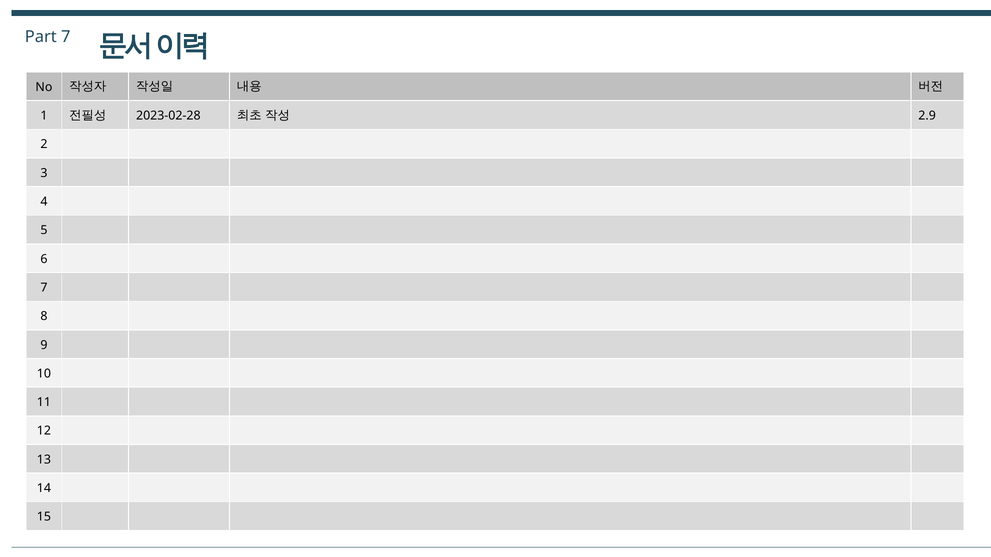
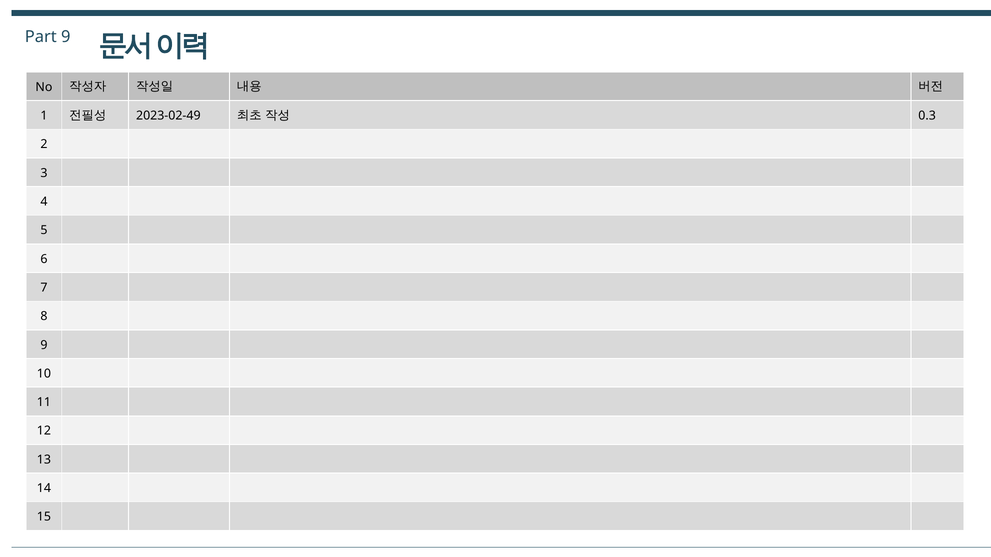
Part 7: 7 -> 9 (66, 37)
2023-02-28: 2023-02-28 -> 2023-02-49 (168, 116)
2.9: 2.9 -> 0.3 (927, 116)
